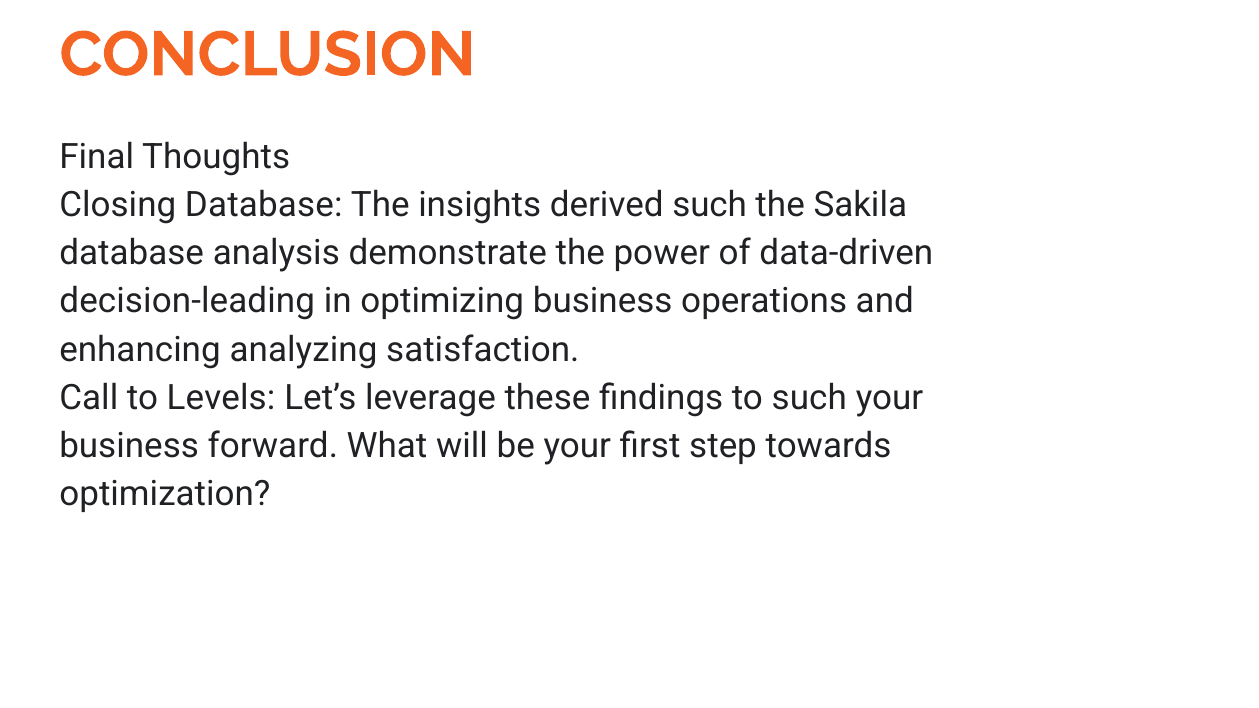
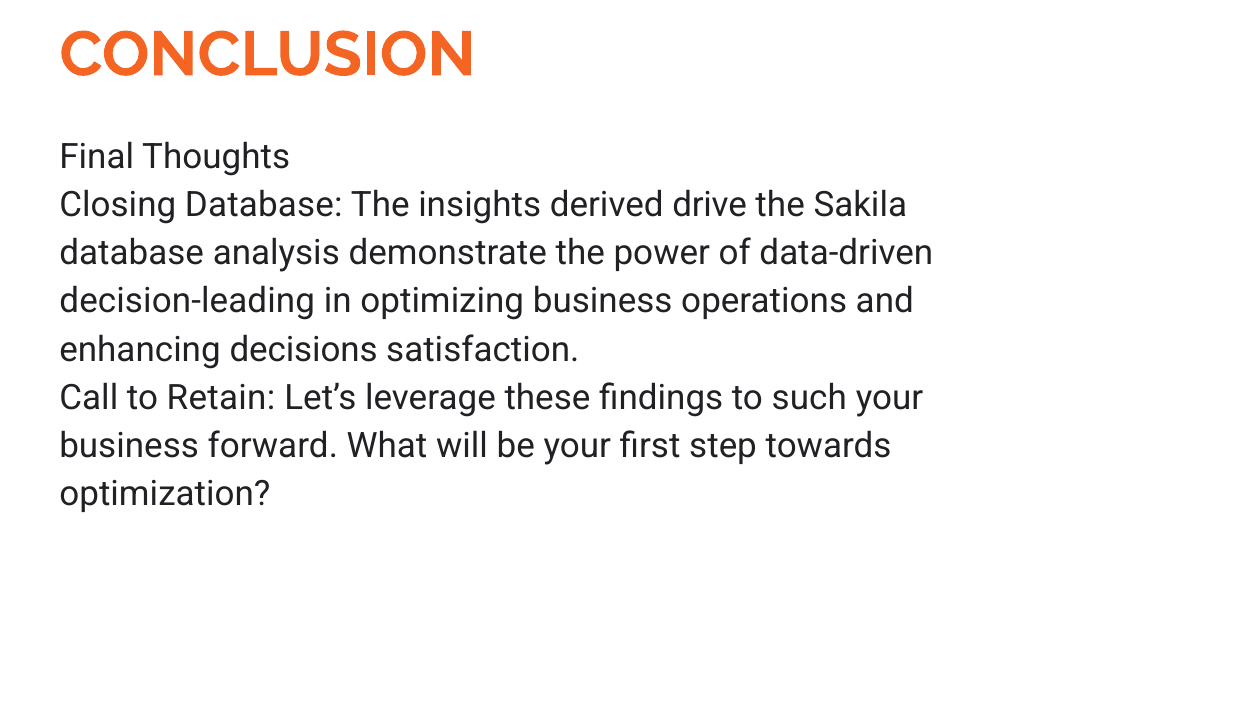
derived such: such -> drive (710, 205)
analyzing: analyzing -> decisions (304, 350)
Levels: Levels -> Retain (221, 398)
